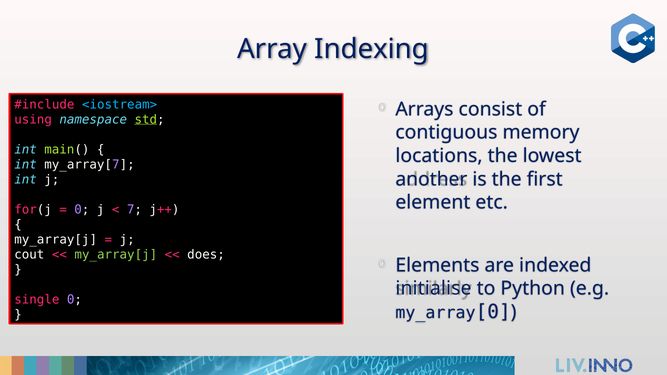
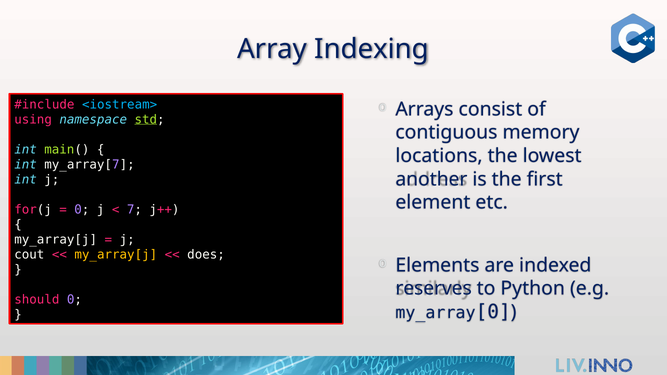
my_array[j colour: light green -> yellow (116, 255)
initialise: initialise -> reserves (434, 289)
single: single -> should (37, 300)
